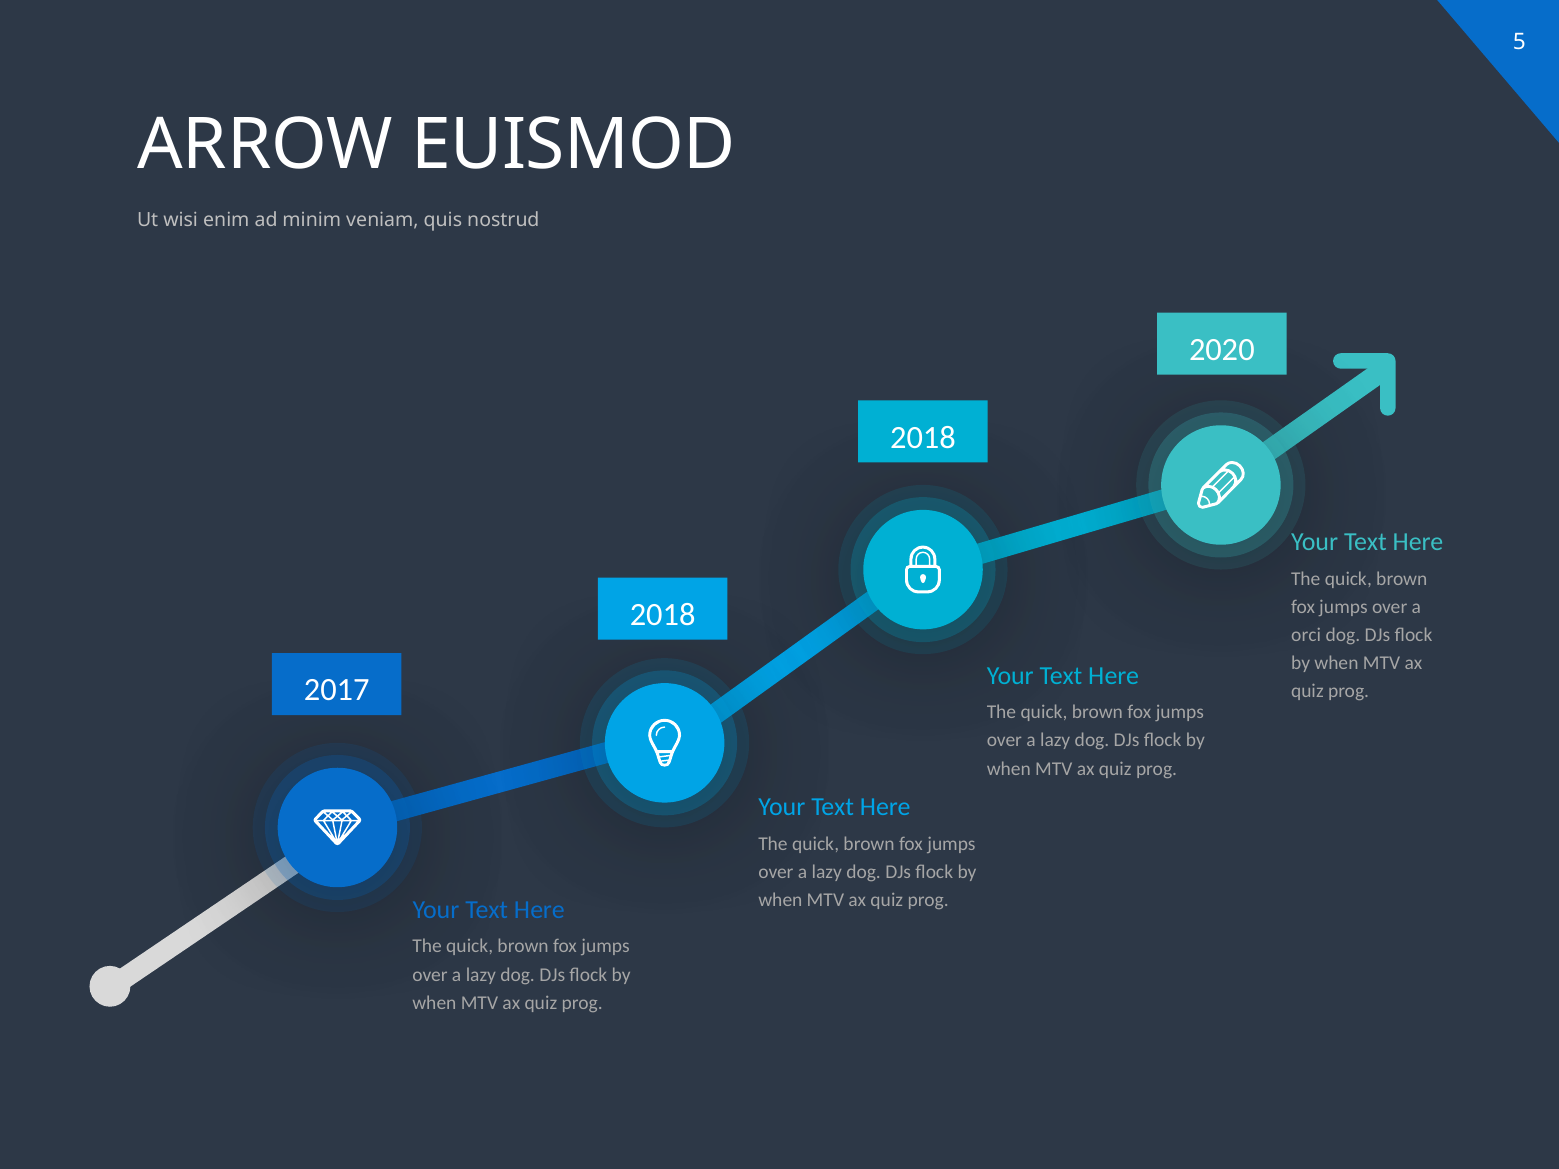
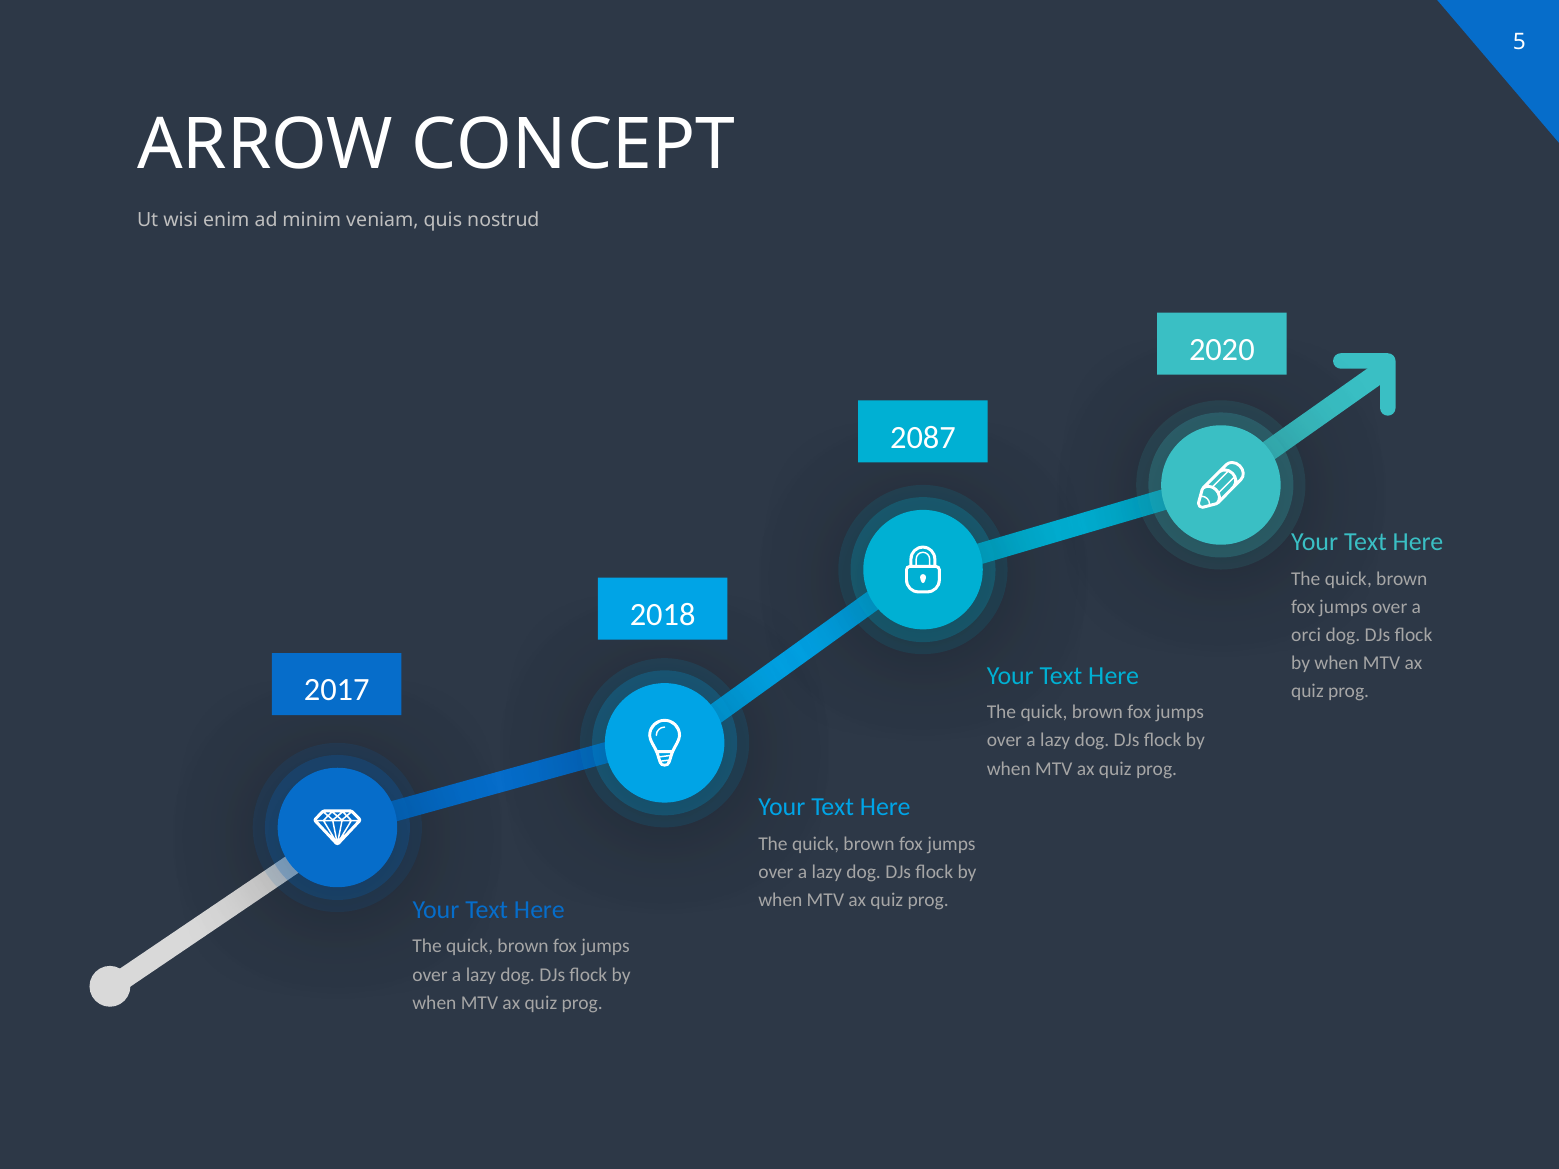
EUISMOD: EUISMOD -> CONCEPT (573, 145)
2018: 2018 -> 2087 (923, 438)
